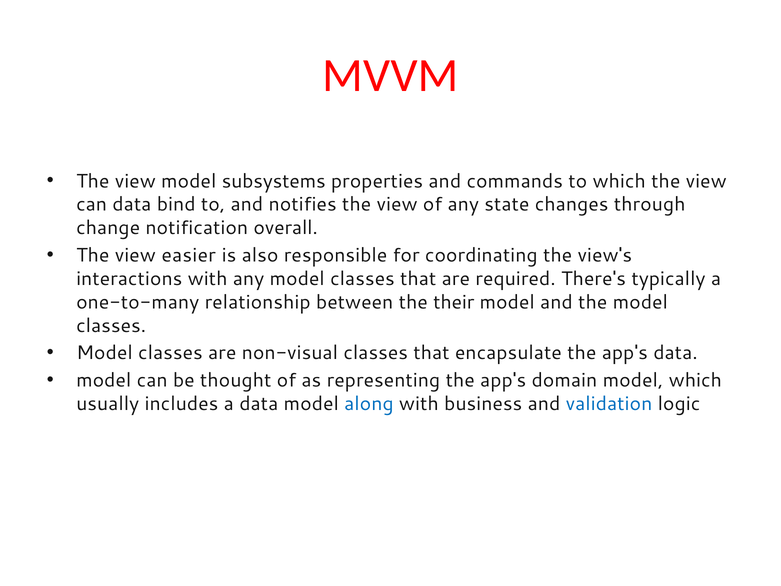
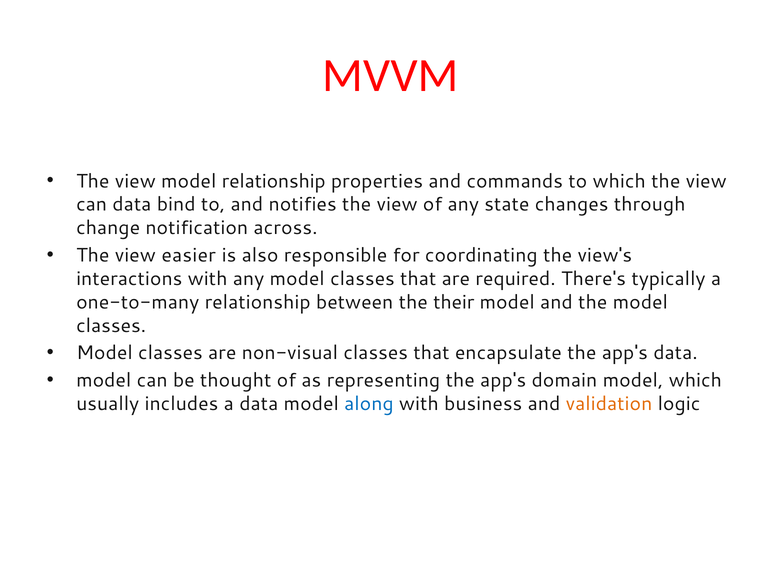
model subsystems: subsystems -> relationship (274, 181)
overall: overall -> across (286, 228)
validation colour: blue -> orange (609, 404)
